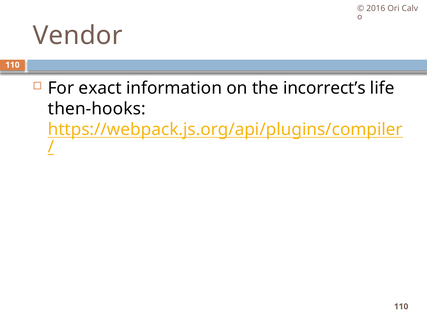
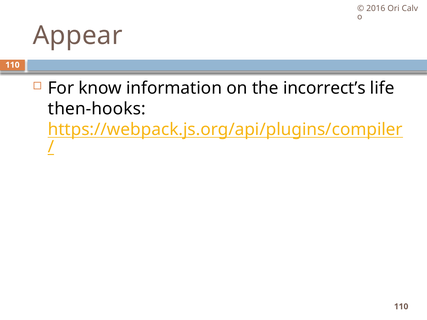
Vendor: Vendor -> Appear (78, 36)
exact: exact -> know (100, 88)
